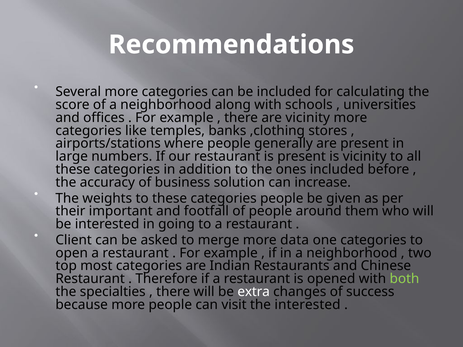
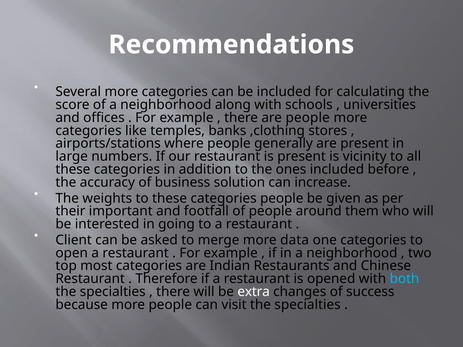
are vicinity: vicinity -> people (308, 118)
both colour: light green -> light blue (404, 279)
visit the interested: interested -> specialties (308, 305)
